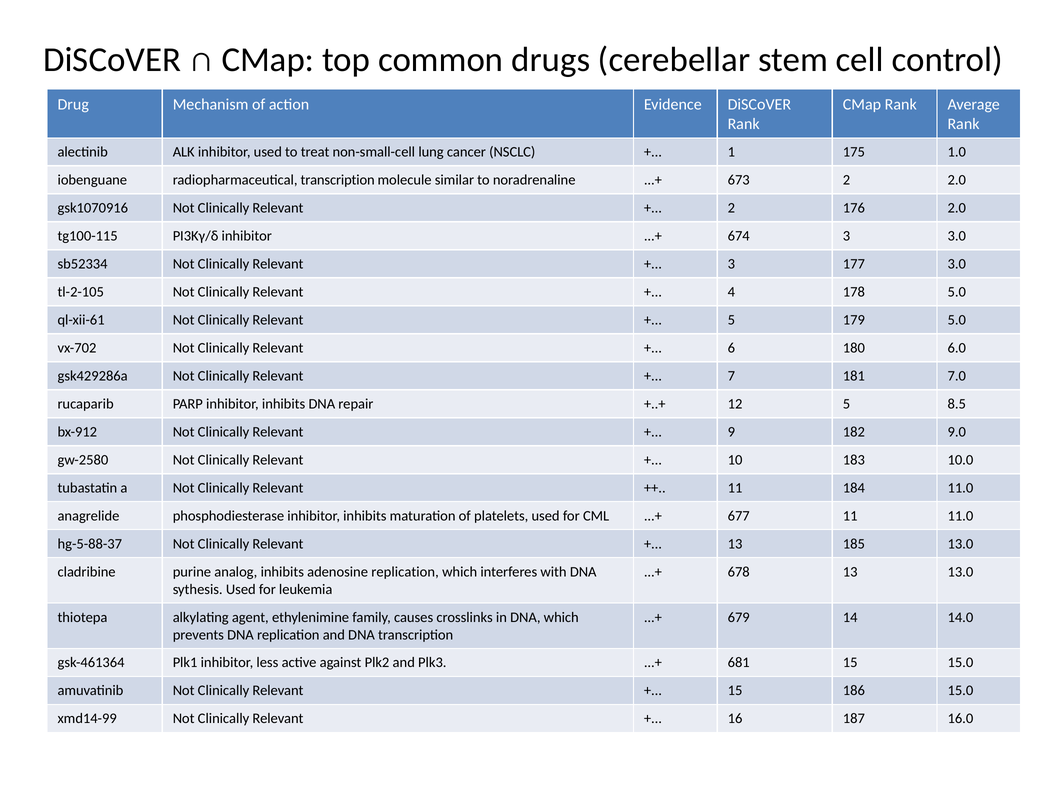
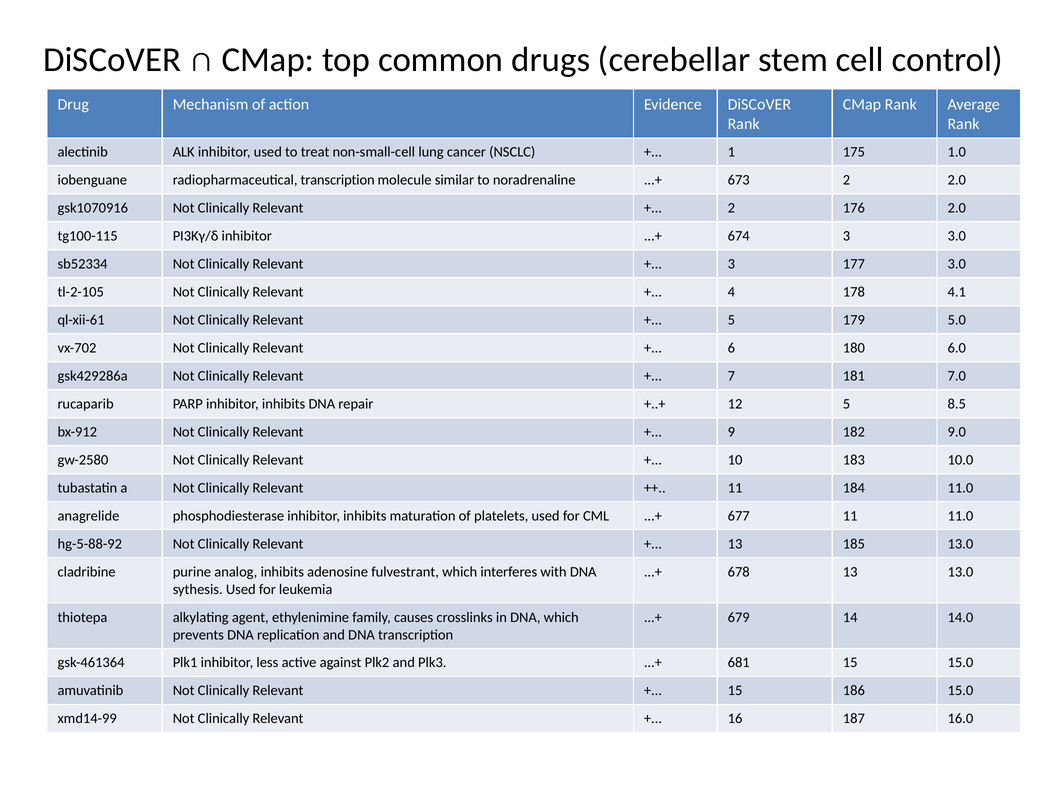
178 5.0: 5.0 -> 4.1 (957, 292)
hg-5-88-37: hg-5-88-37 -> hg-5-88-92 (90, 544)
adenosine replication: replication -> fulvestrant (405, 572)
